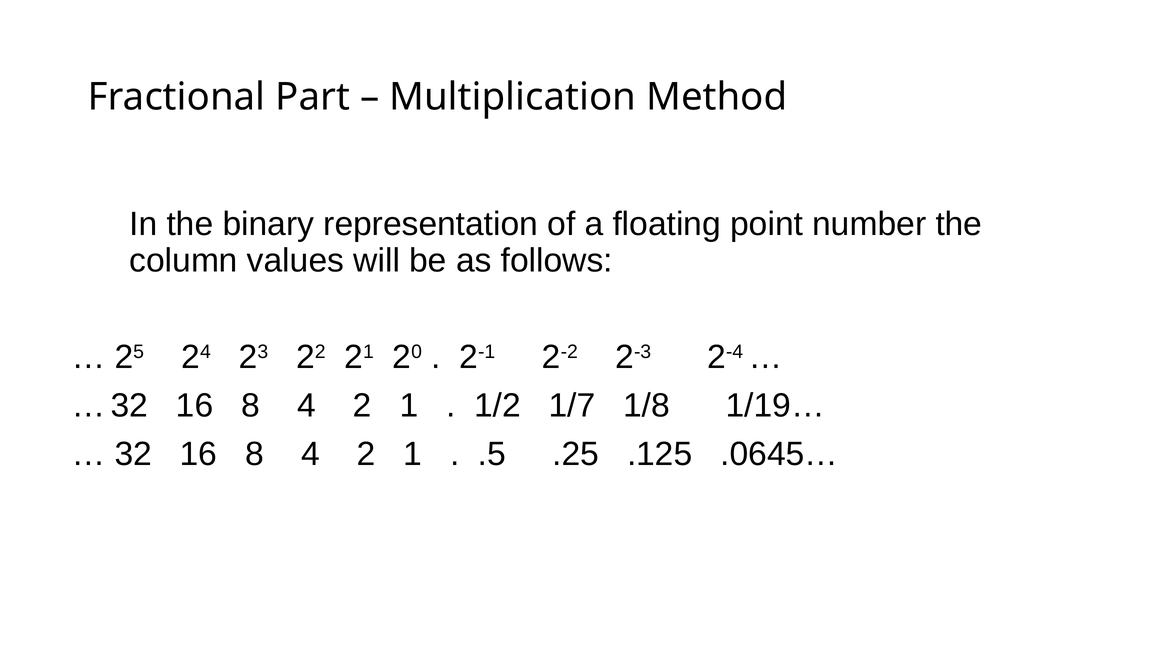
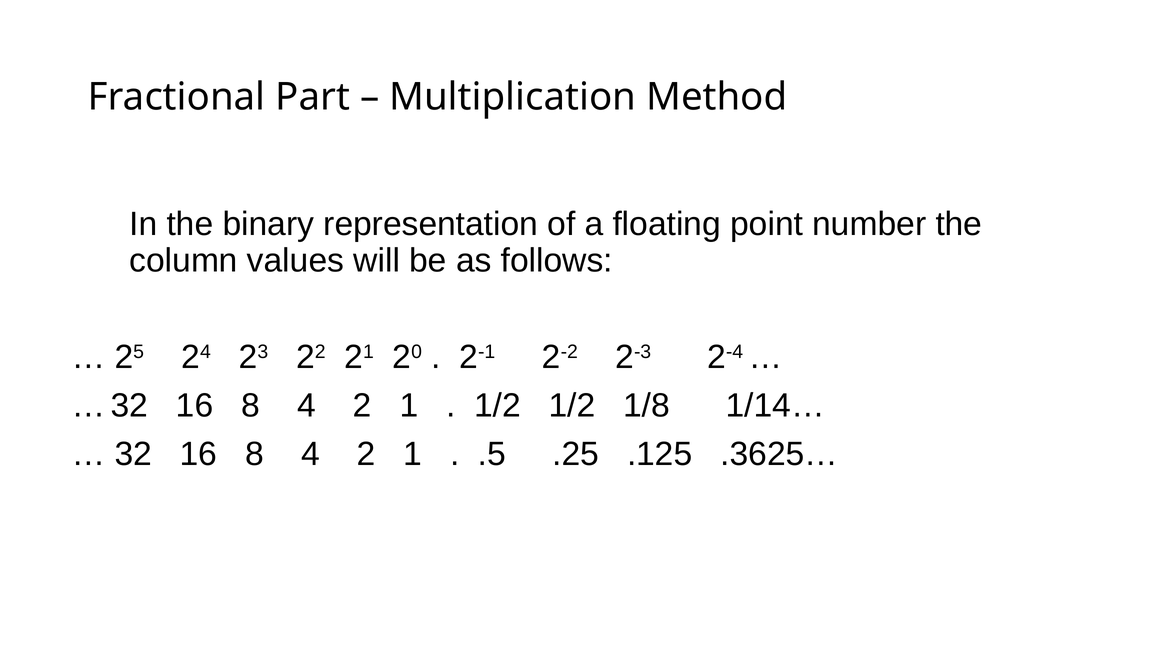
1/2 1/7: 1/7 -> 1/2 (572, 406)
1/19…: 1/19… -> 1/14… (775, 406)
.0645…: .0645… -> .3625… (779, 454)
